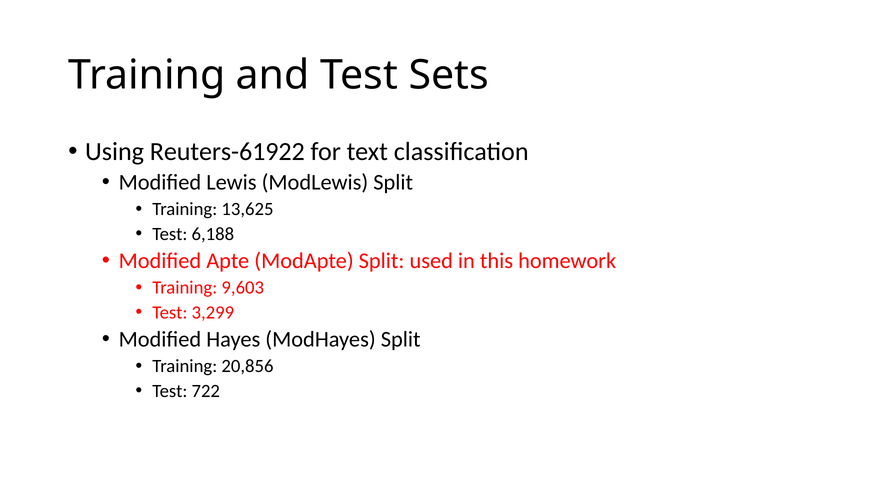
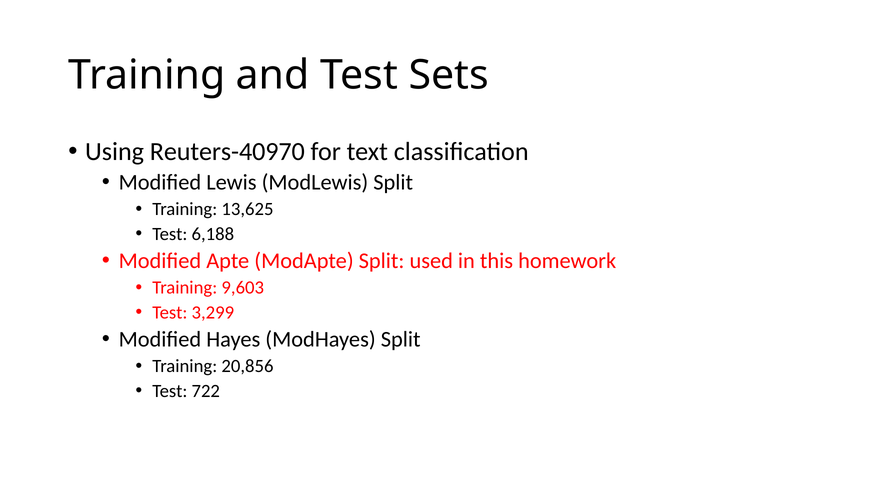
Reuters-61922: Reuters-61922 -> Reuters-40970 (227, 151)
